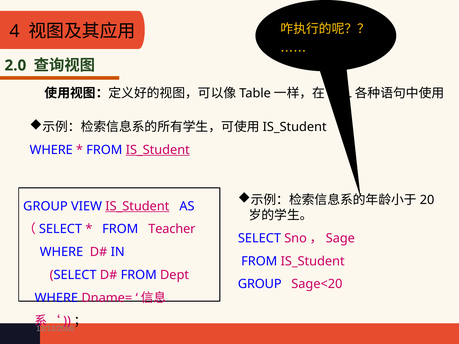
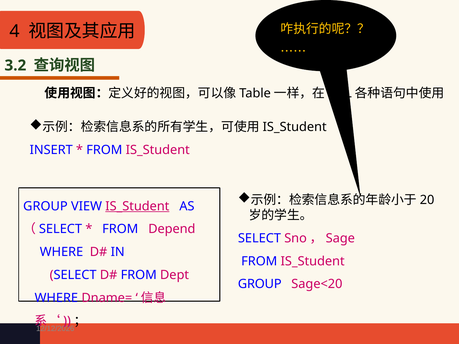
2.0: 2.0 -> 3.2 (15, 65)
WHERE: WHERE -> INSERT (51, 150)
IS_Student underline: present -> none (158, 150)
Teacher: Teacher -> Depend (172, 229)
